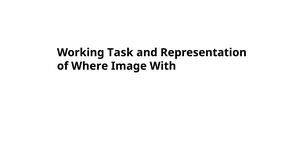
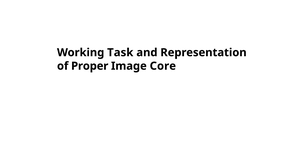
Where: Where -> Proper (90, 66)
With: With -> Core (163, 66)
